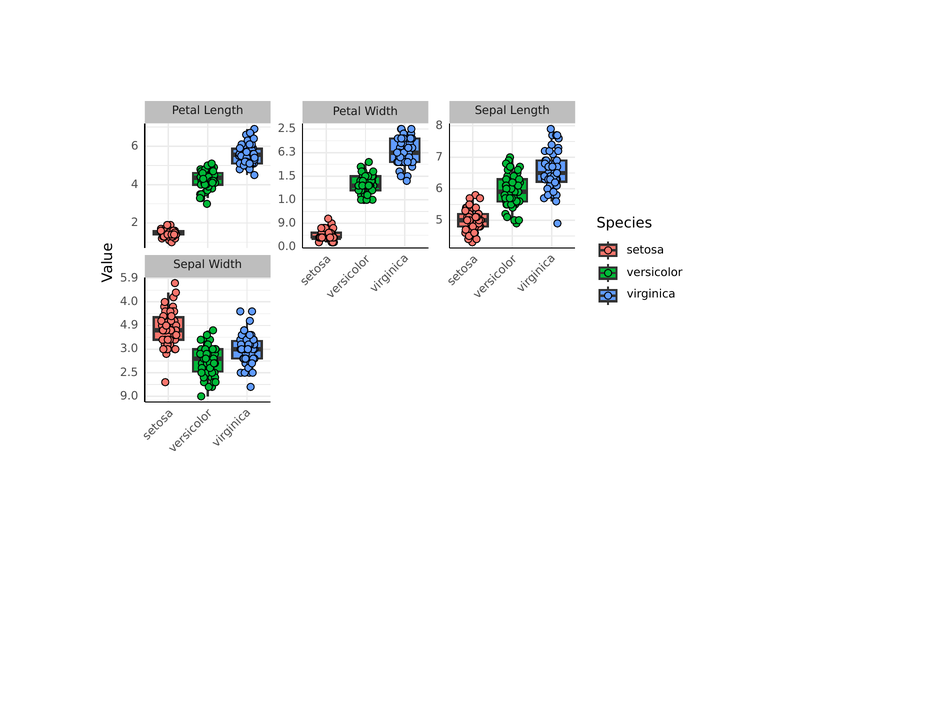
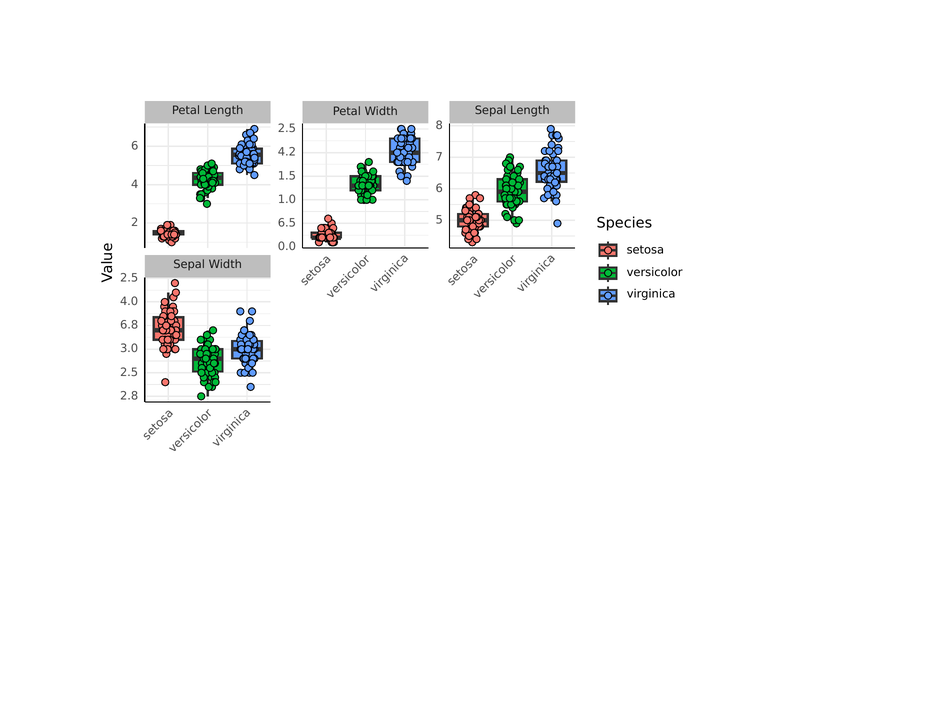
6.3: 6.3 -> 4.2 (287, 152)
9.0: 9.0 -> 6.5 (287, 223)
5.9: 5.9 -> 2.5 (129, 278)
4.9: 4.9 -> 6.8 (129, 325)
9.0: 9.0 -> 2.8 (129, 396)
